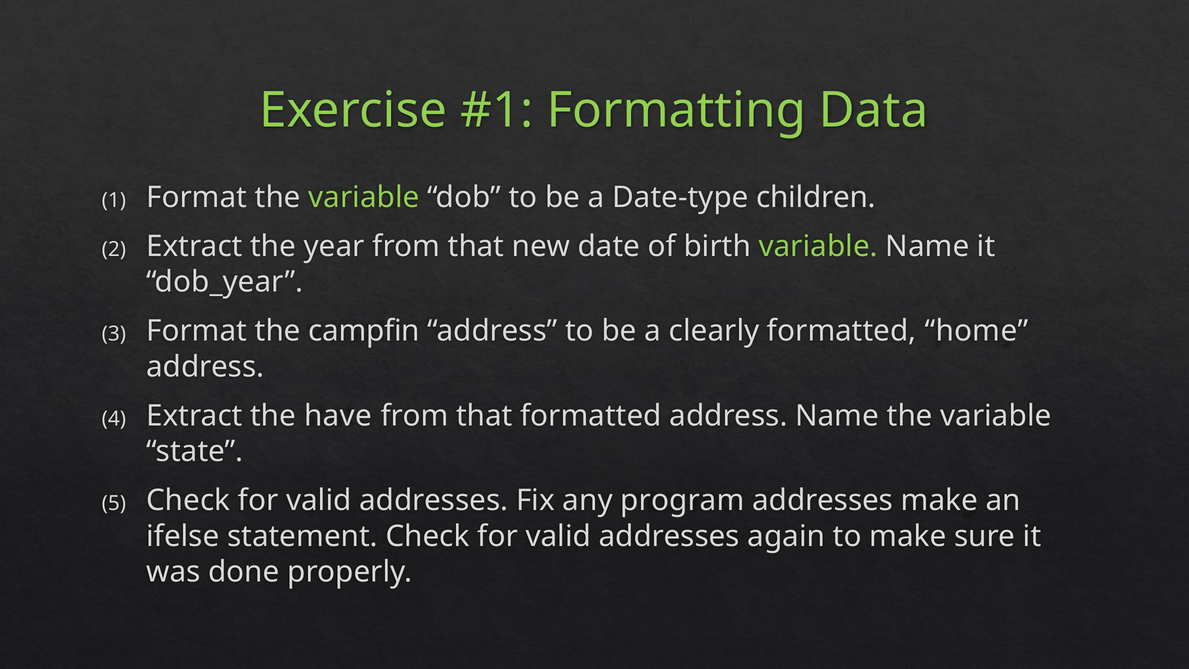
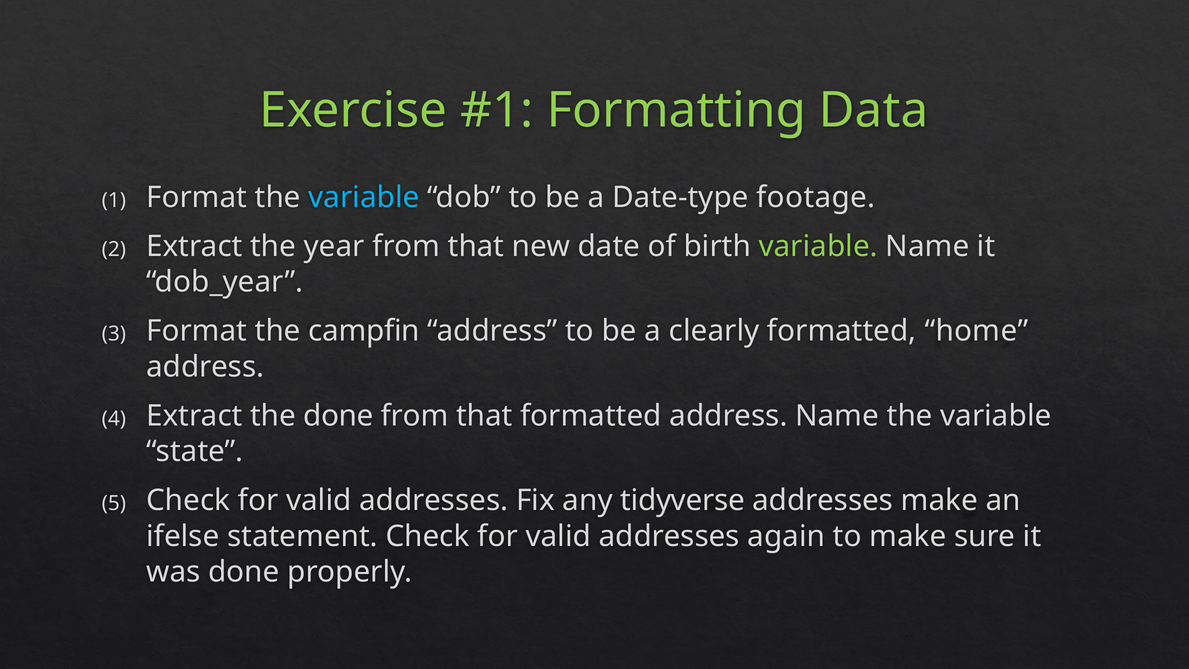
variable colour: light green -> light blue (364, 197)
children: children -> footage (816, 197)
the have: have -> done (338, 416)
program: program -> tidyverse (683, 501)
